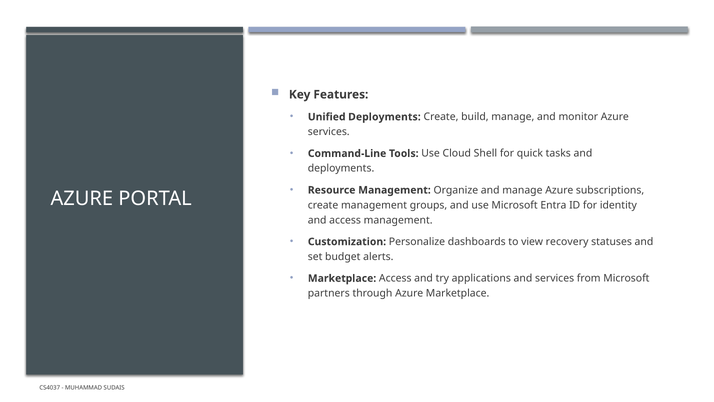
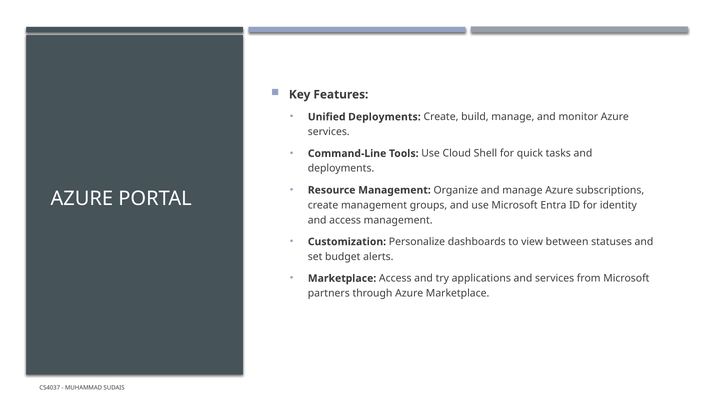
recovery: recovery -> between (567, 242)
